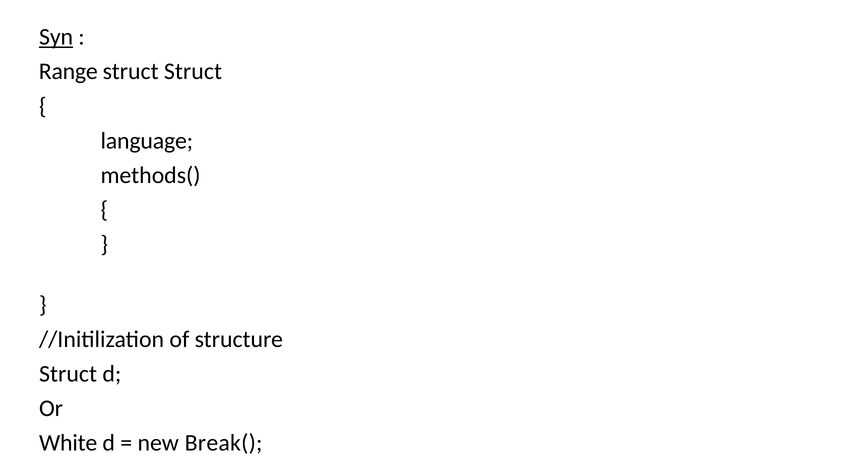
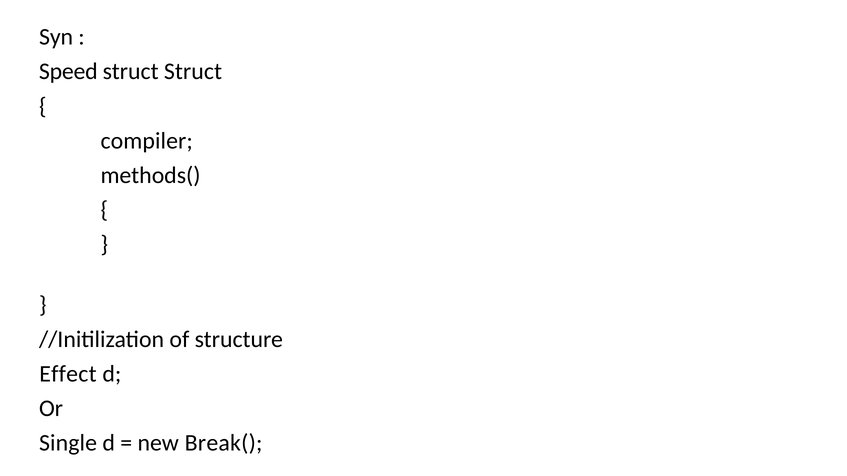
Syn underline: present -> none (56, 37)
Range: Range -> Speed (68, 72)
language: language -> compiler (147, 141)
Struct: Struct -> Effect (68, 374)
White: White -> Single (68, 443)
